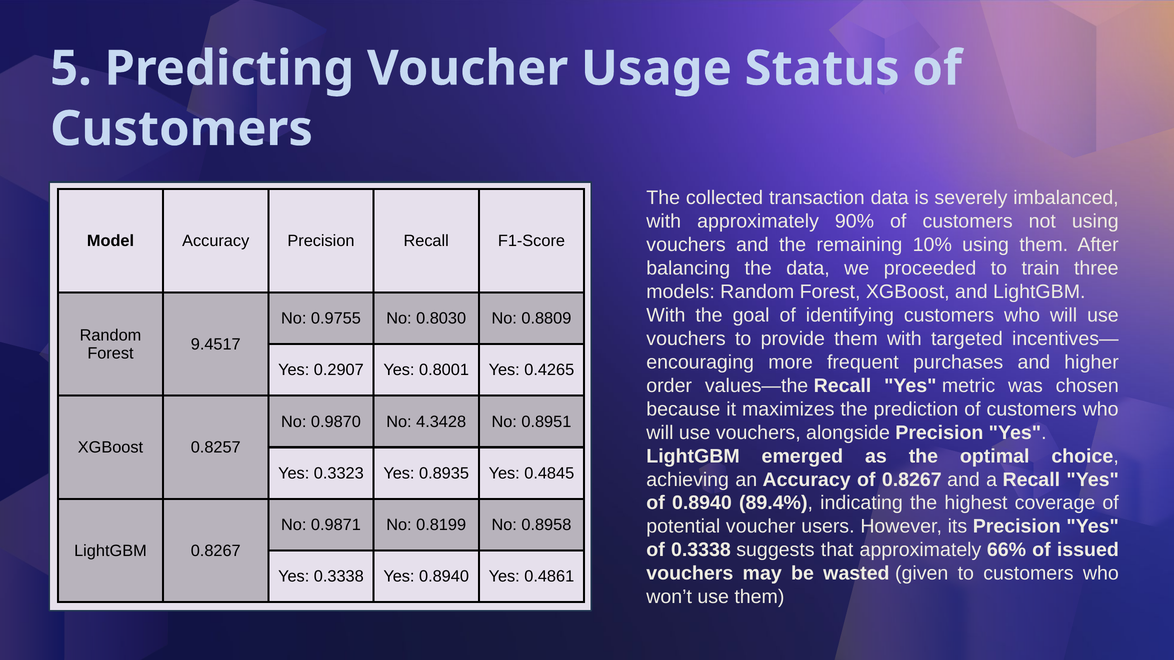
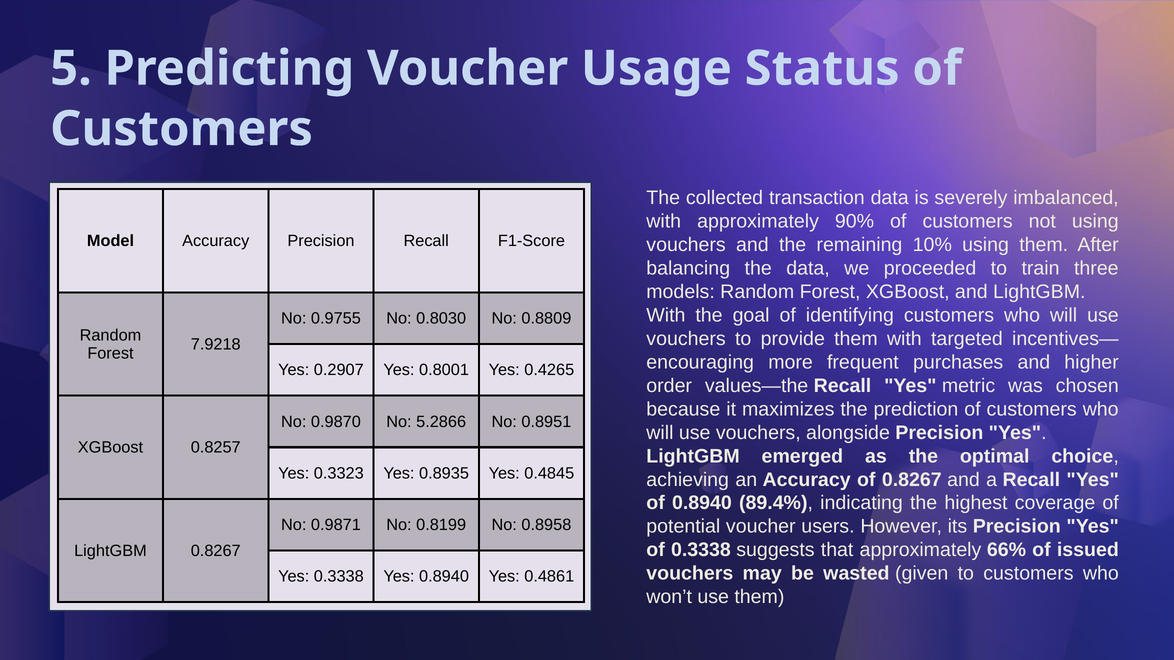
9.4517: 9.4517 -> 7.9218 (216, 344)
4.3428: 4.3428 -> 5.2866 (441, 422)
